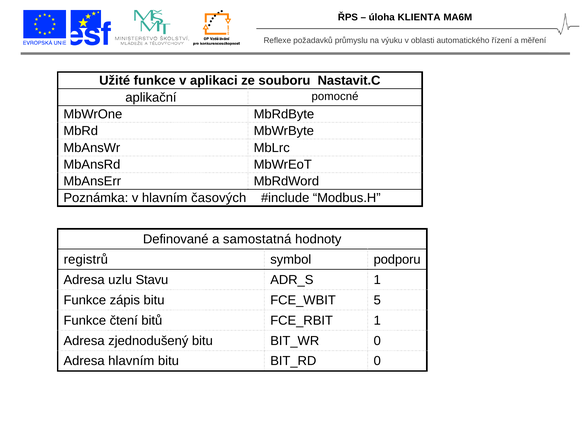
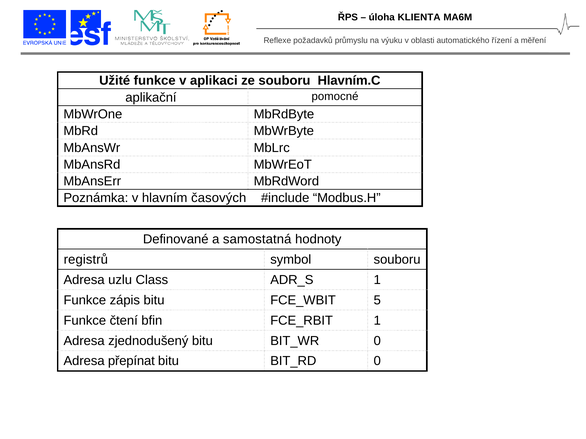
Nastavit.C: Nastavit.C -> Hlavním.C (349, 81)
symbol podporu: podporu -> souboru (397, 260)
Stavu: Stavu -> Class (152, 280)
bitů: bitů -> bfin (152, 321)
Adresa hlavním: hlavním -> přepínat (131, 361)
